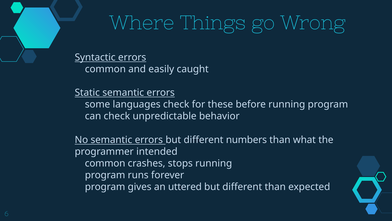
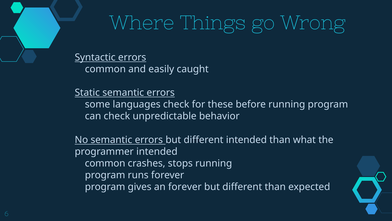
different numbers: numbers -> intended (246, 139)
an uttered: uttered -> forever (185, 187)
